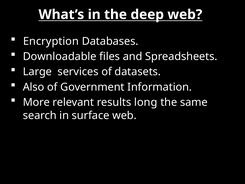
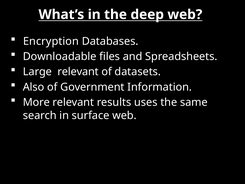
Large services: services -> relevant (78, 72)
long: long -> uses (146, 102)
